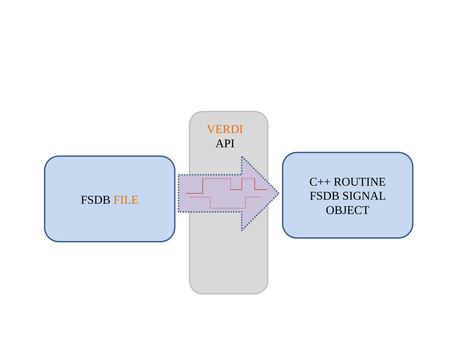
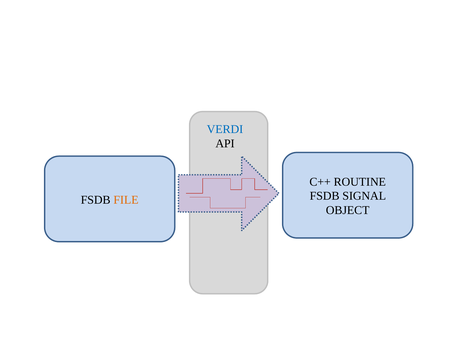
VERDI colour: orange -> blue (225, 129)
